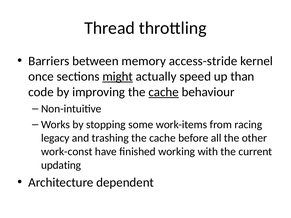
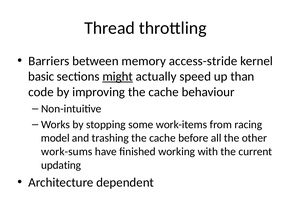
once: once -> basic (41, 77)
cache underline: present -> none (164, 92)
legacy: legacy -> model (55, 138)
work-const: work-const -> work-sums (67, 152)
